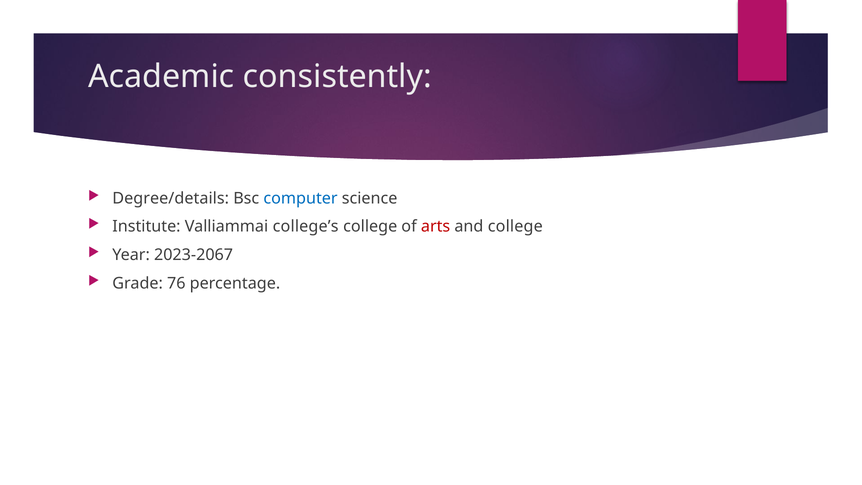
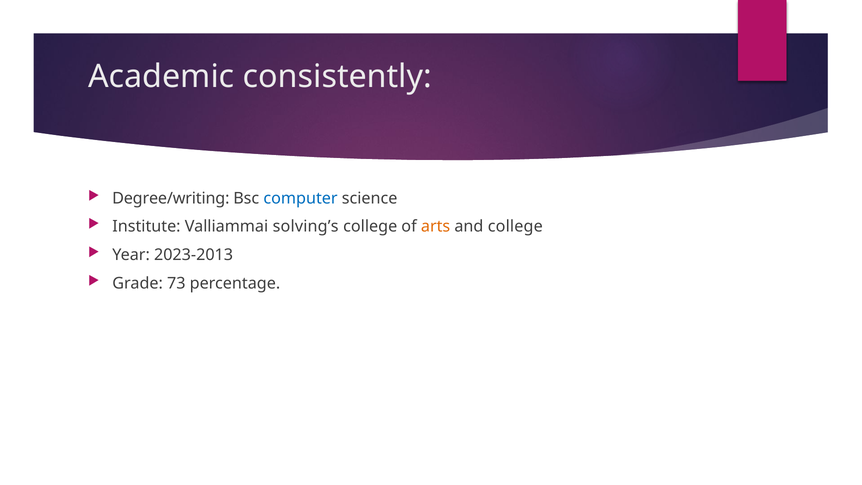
Degree/details: Degree/details -> Degree/writing (171, 198)
college’s: college’s -> solving’s (306, 227)
arts colour: red -> orange (436, 227)
2023-2067: 2023-2067 -> 2023-2013 (194, 255)
76: 76 -> 73 (176, 283)
